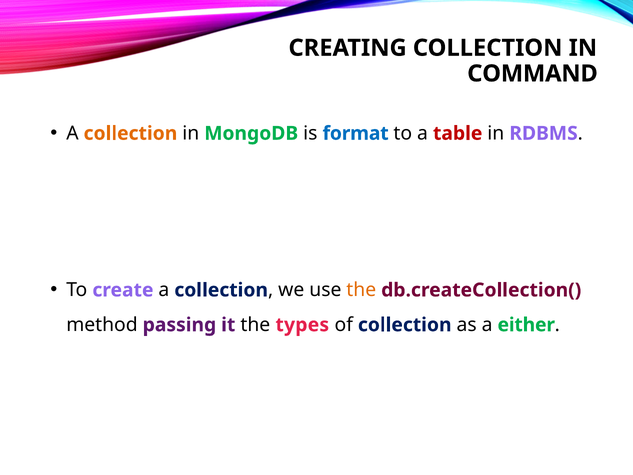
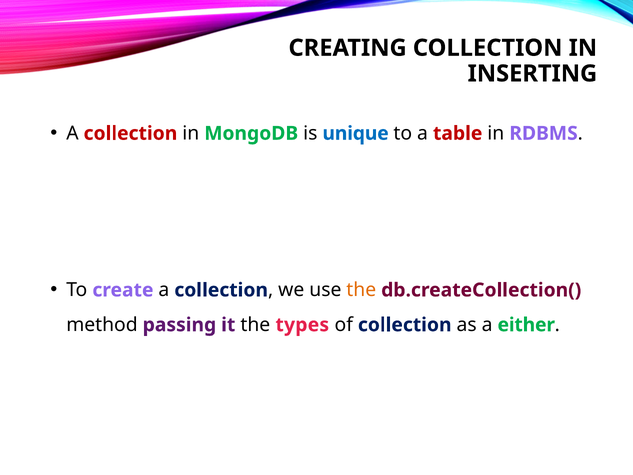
COMMAND: COMMAND -> INSERTING (532, 74)
collection colour: orange -> red (130, 133)
format: format -> unique (356, 133)
